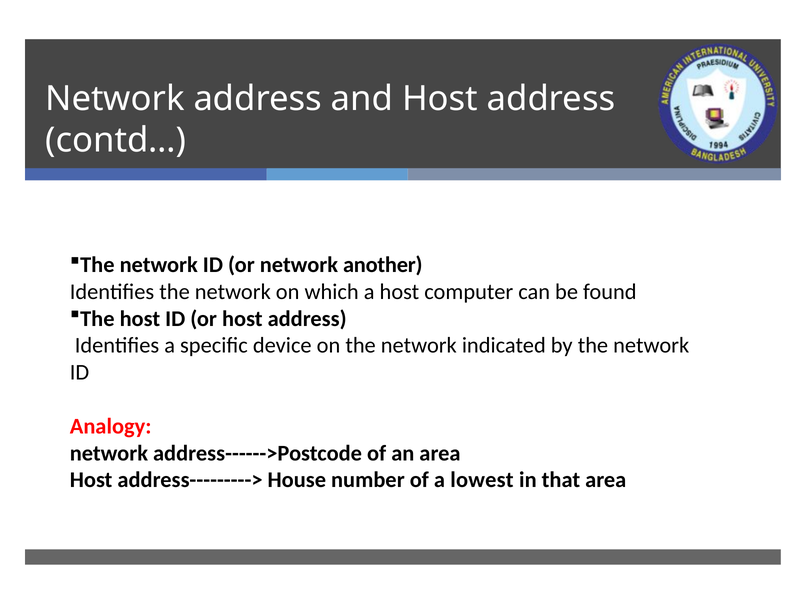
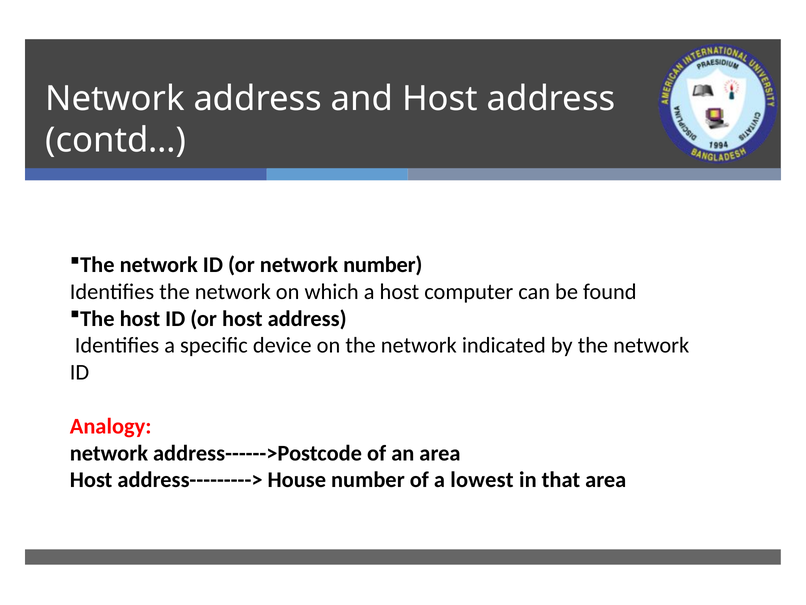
network another: another -> number (383, 265)
